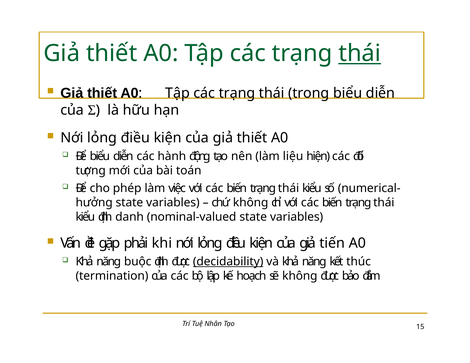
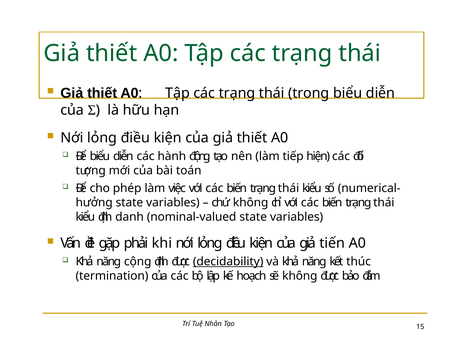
thái underline: present -> none (360, 53)
liệu: liệu -> tiếp (293, 156)
buộc: buộc -> cộng (138, 262)
